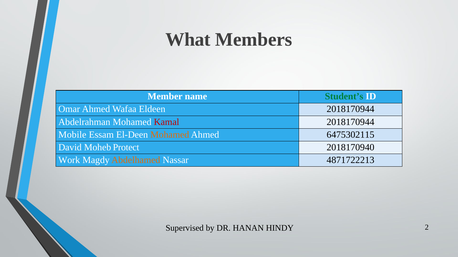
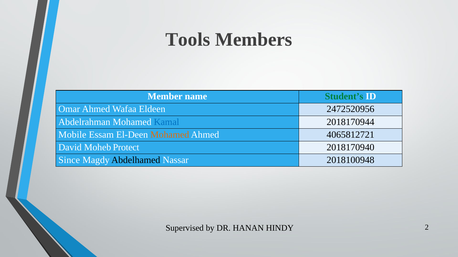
What: What -> Tools (188, 40)
Eldeen 2018170944: 2018170944 -> 2472520956 (351, 109)
Kamal colour: red -> blue (167, 122)
6475302115: 6475302115 -> 4065812721 (351, 135)
Work: Work -> Since (69, 160)
Abdelhamed colour: orange -> black (136, 160)
4871722213: 4871722213 -> 2018100948 (351, 160)
